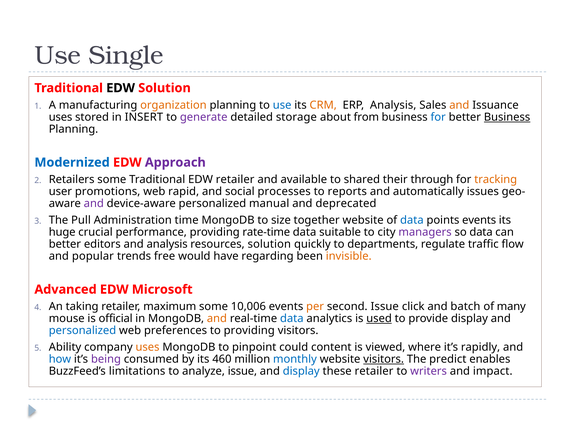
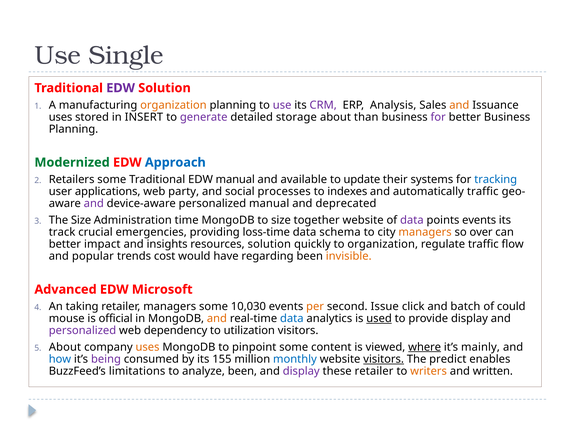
EDW colour: black -> purple (121, 88)
use colour: blue -> purple (282, 105)
CRM colour: orange -> purple (323, 105)
from: from -> than (366, 117)
for colour: blue -> purple (438, 117)
Business underline: present -> none (507, 117)
Modernized colour: blue -> green (72, 163)
Approach colour: purple -> blue (175, 163)
EDW retailer: retailer -> manual (235, 180)
shared: shared -> update (362, 180)
through: through -> systems (432, 180)
tracking colour: orange -> blue (496, 180)
promotions: promotions -> applications (108, 192)
rapid: rapid -> party (184, 192)
reports: reports -> indexes (347, 192)
automatically issues: issues -> traffic (483, 192)
The Pull: Pull -> Size (81, 220)
data colour: blue -> purple (412, 220)
huge: huge -> track (62, 232)
performance: performance -> emergencies (151, 232)
rate-time: rate-time -> loss-time (266, 232)
suitable: suitable -> schema (340, 232)
managers colour: purple -> orange (425, 232)
so data: data -> over (481, 232)
editors: editors -> impact (102, 244)
and analysis: analysis -> insights (167, 244)
to departments: departments -> organization (383, 244)
free: free -> cost (165, 256)
retailer maximum: maximum -> managers (170, 307)
10,006: 10,006 -> 10,030 (248, 307)
many: many -> could (511, 307)
personalized colour: blue -> purple (82, 331)
preferences: preferences -> dependency (176, 331)
to providing: providing -> utilization (249, 331)
Ability: Ability -> About (65, 347)
pinpoint could: could -> some (294, 347)
where underline: none -> present (425, 347)
rapidly: rapidly -> mainly (480, 347)
460: 460 -> 155 (222, 359)
analyze issue: issue -> been (242, 371)
display colour: blue -> purple (301, 371)
writers colour: purple -> orange (429, 371)
impact: impact -> written (493, 371)
